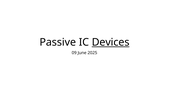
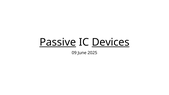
Passive underline: none -> present (58, 42)
